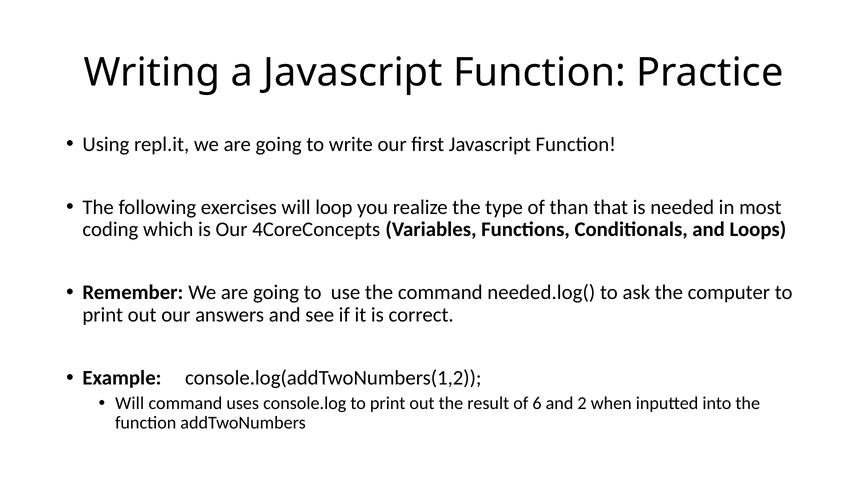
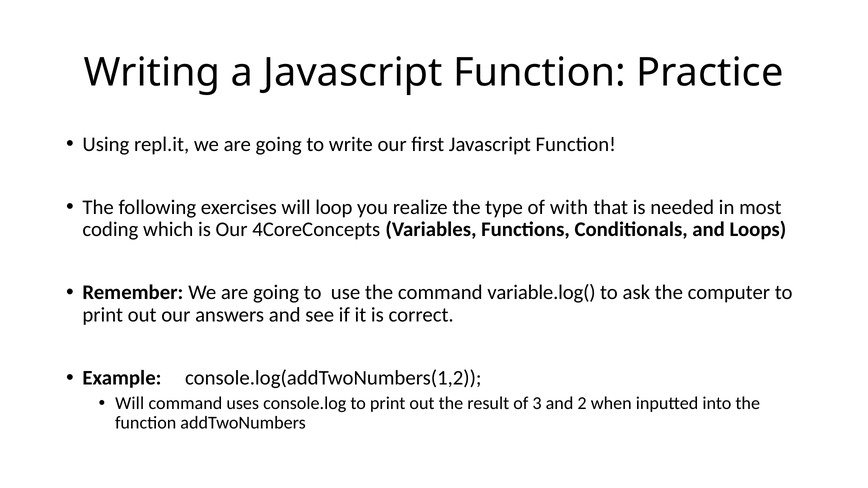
than: than -> with (569, 207)
needed.log(: needed.log( -> variable.log( (541, 293)
6: 6 -> 3 (537, 404)
